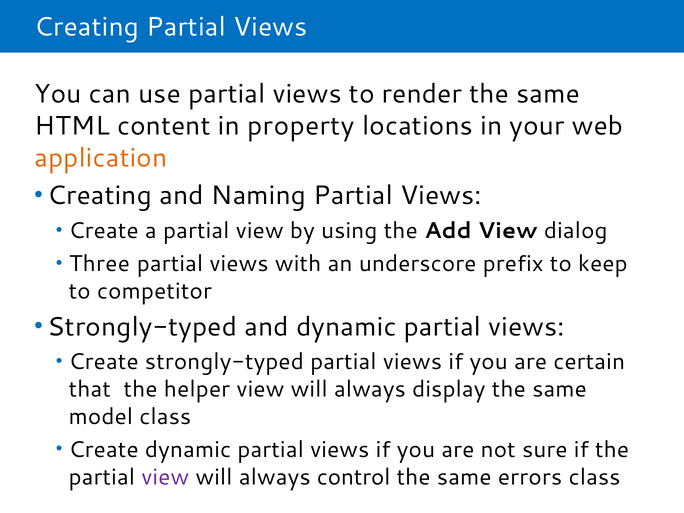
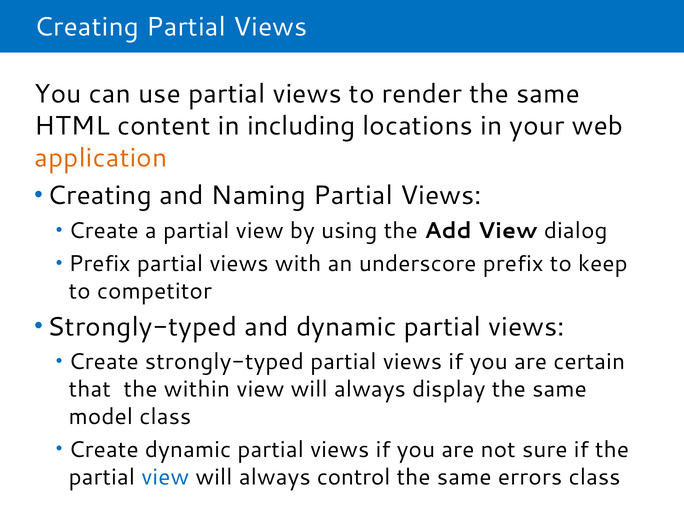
property: property -> including (301, 126)
Three: Three -> Prefix (100, 264)
helper: helper -> within (197, 389)
view colour: purple -> blue (165, 477)
